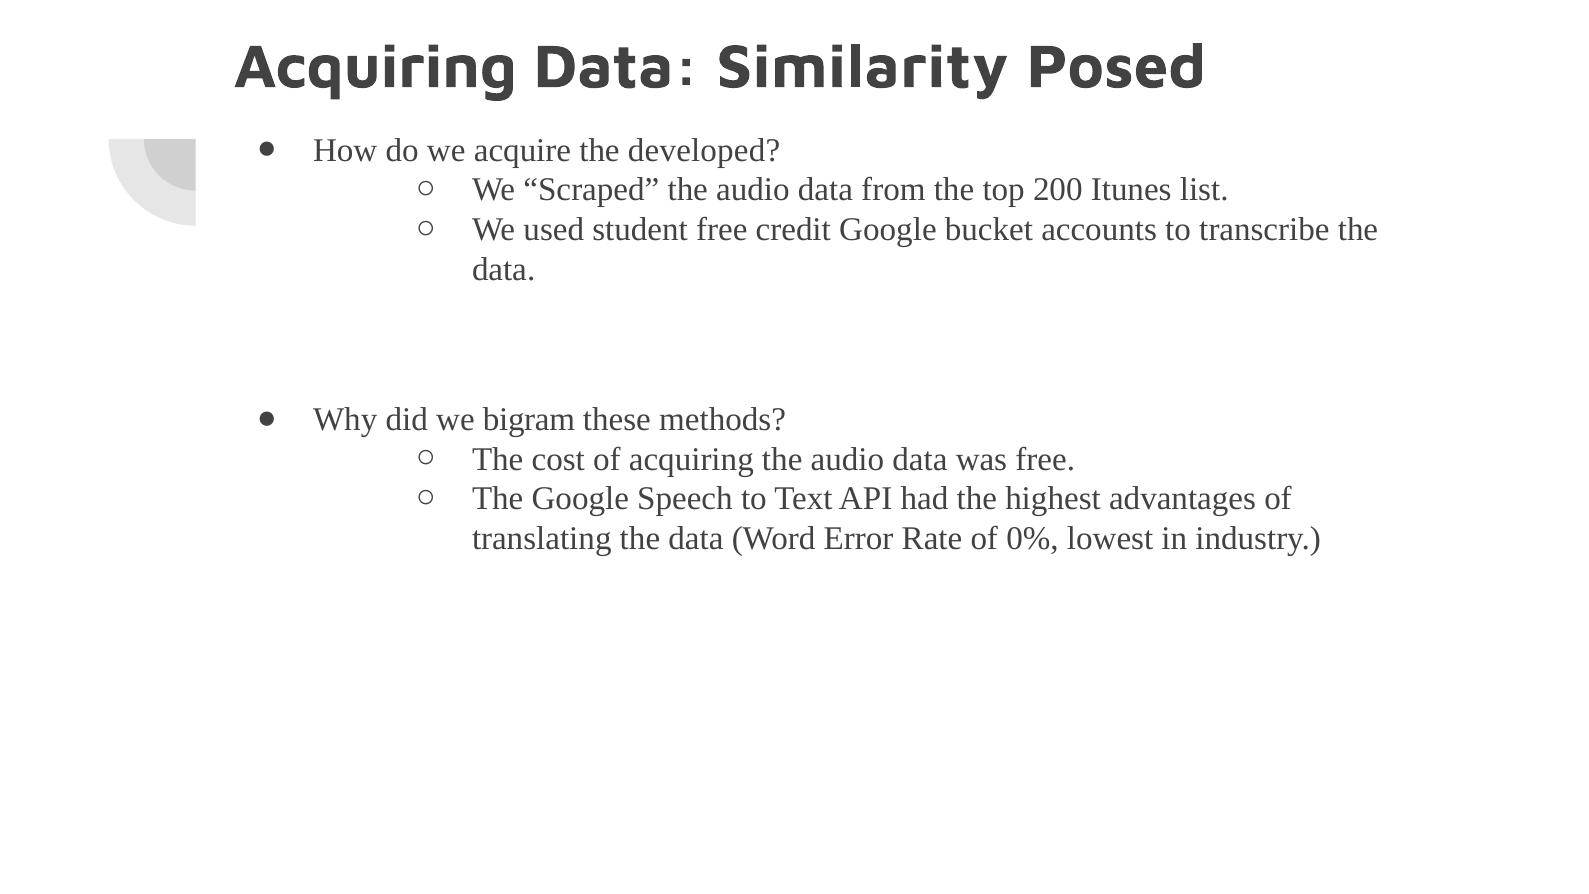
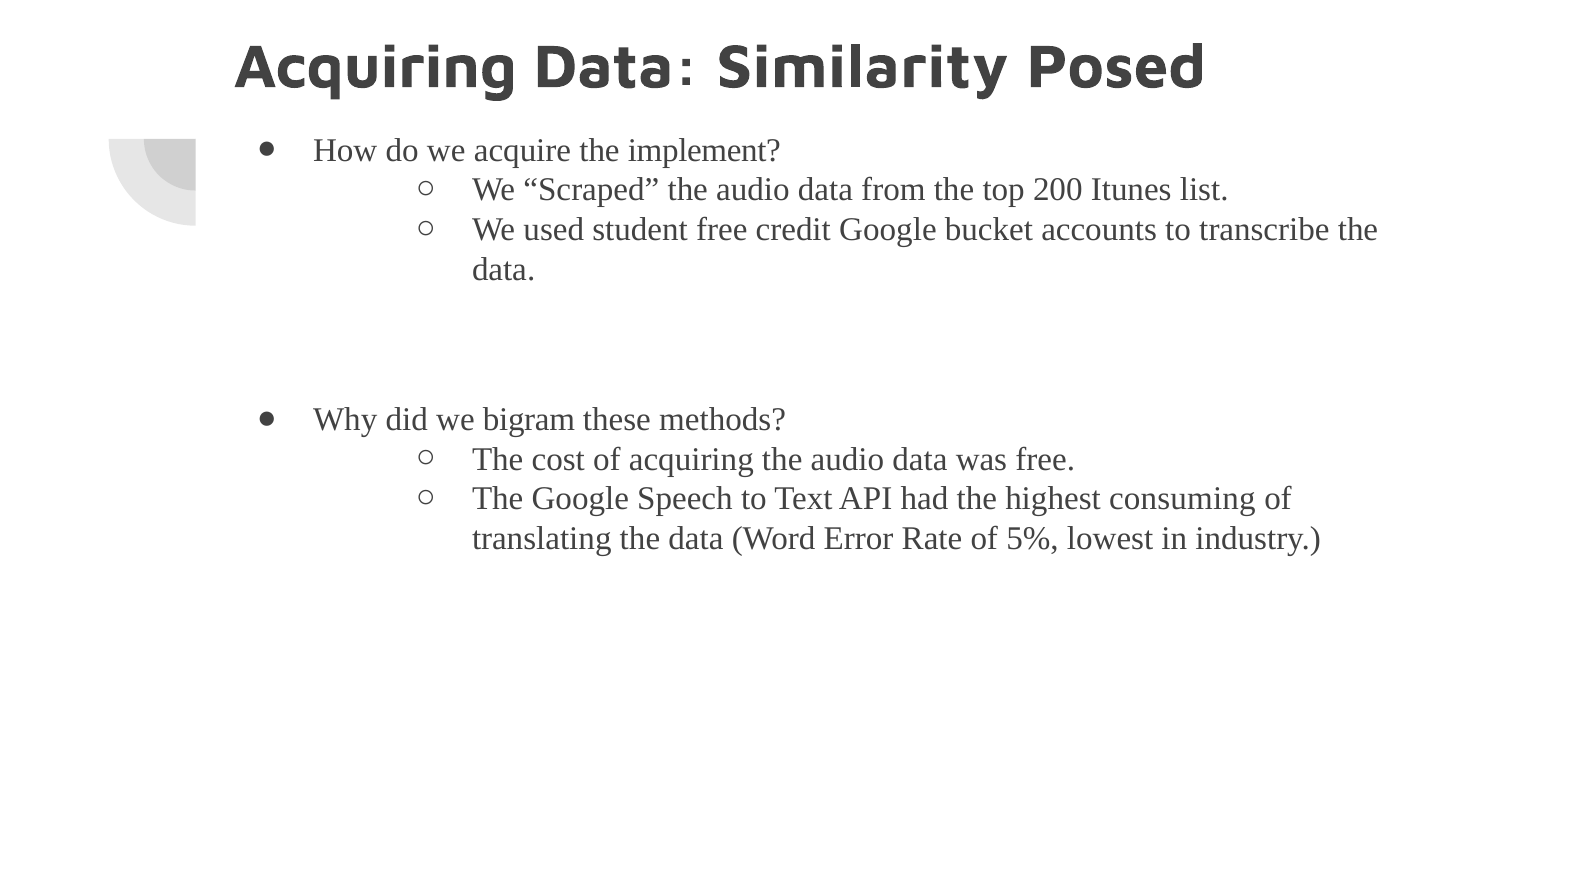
developed: developed -> implement (704, 150)
advantages: advantages -> consuming (1182, 499)
0%: 0% -> 5% (1033, 538)
